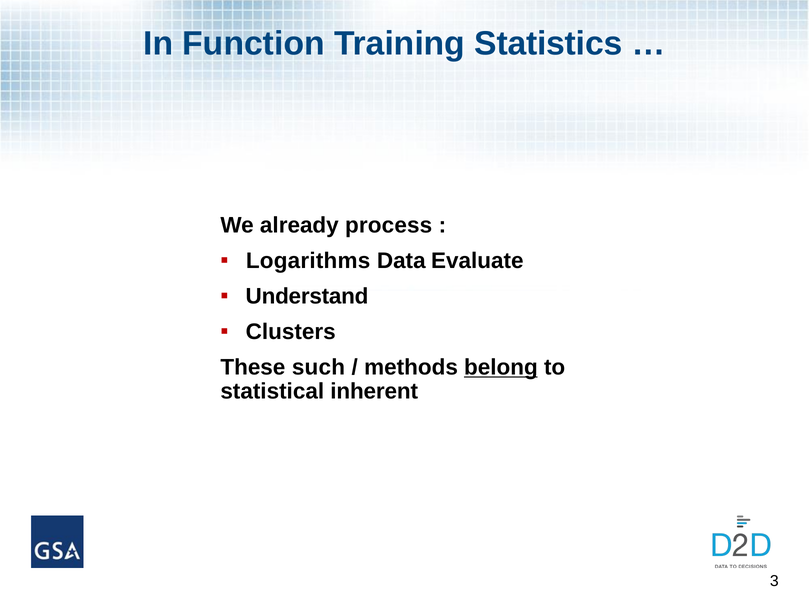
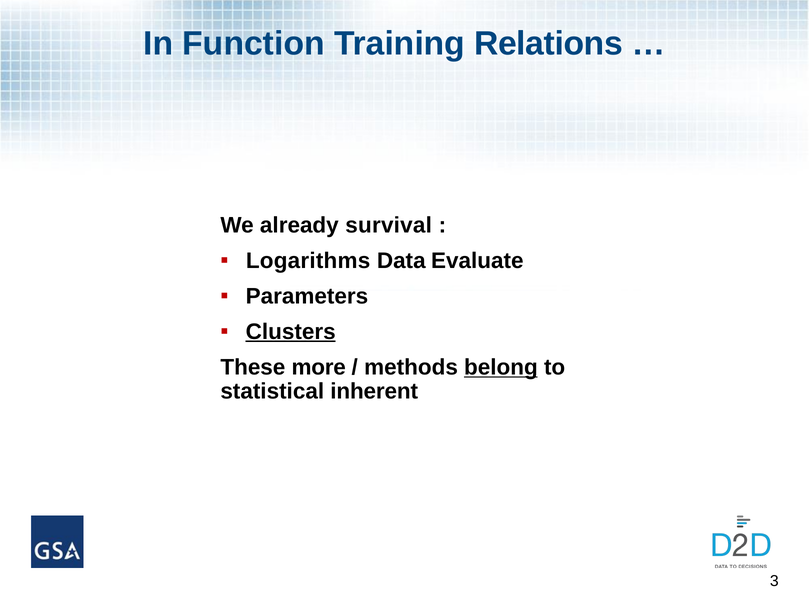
Statistics: Statistics -> Relations (548, 43)
process: process -> survival (389, 225)
Understand: Understand -> Parameters (307, 296)
Clusters underline: none -> present (291, 332)
such: such -> more (319, 367)
